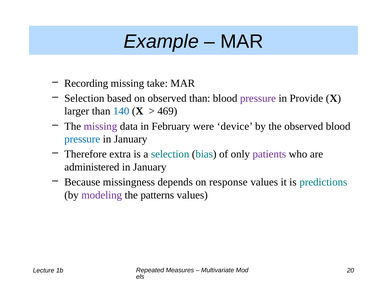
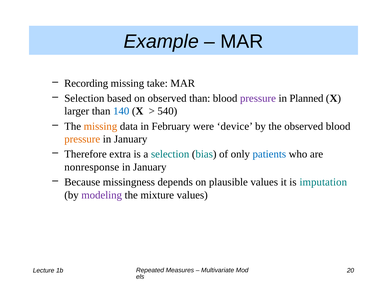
Provide: Provide -> Planned (306, 98)
469: 469 -> 540 (167, 111)
missing colour: purple -> orange (100, 126)
pressure colour: blue -> orange (82, 139)
patients colour: purple -> blue (269, 154)
administered: administered -> nonresponse (92, 167)
response: response -> plausible (228, 182)
predictions: predictions -> imputation (323, 182)
patterns: patterns -> mixture (157, 195)
